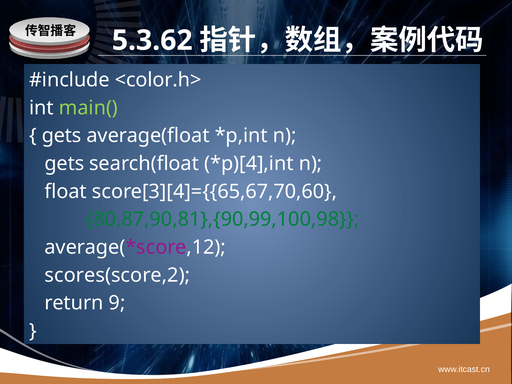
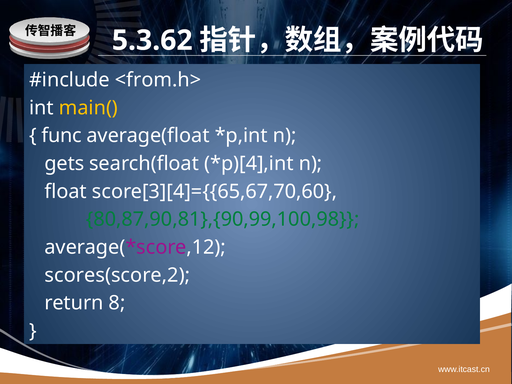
<color.h>: <color.h> -> <from.h> (158, 80)
main( colour: light green -> yellow (88, 108)
gets: gets -> func (62, 136)
9: 9 -> 8 (117, 303)
